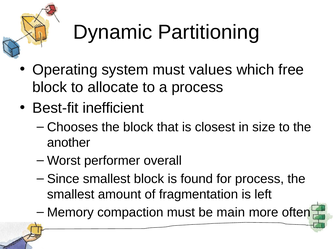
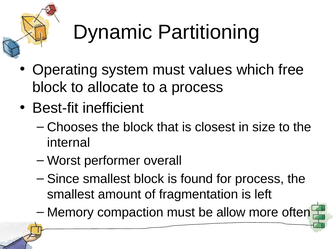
another: another -> internal (69, 143)
main: main -> allow (231, 213)
